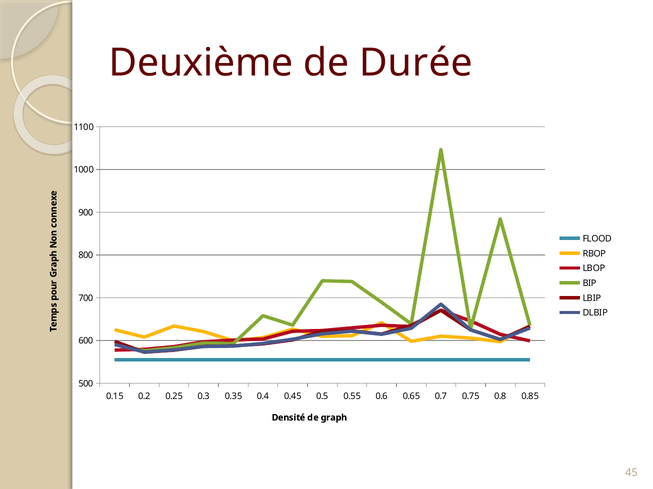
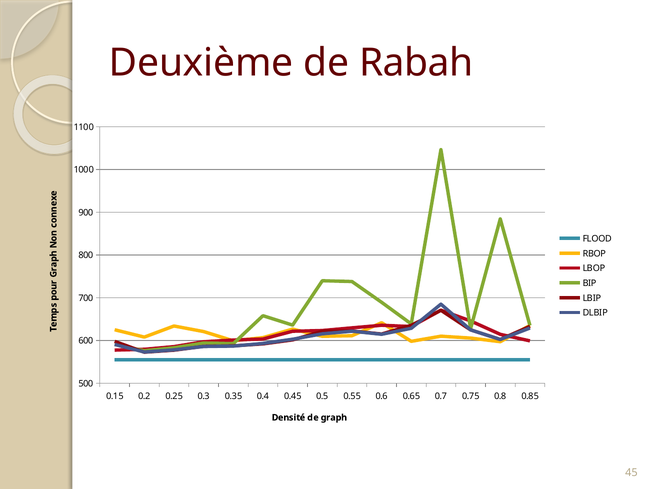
Durée: Durée -> Rabah (416, 63)
